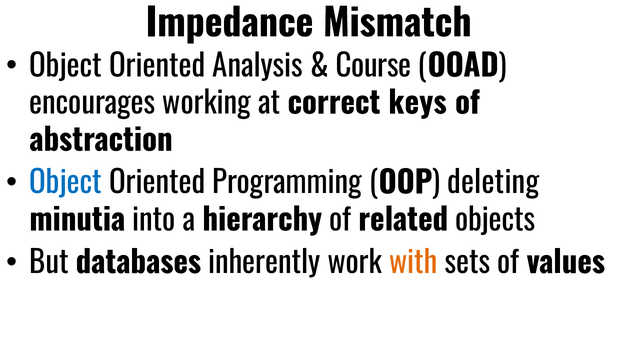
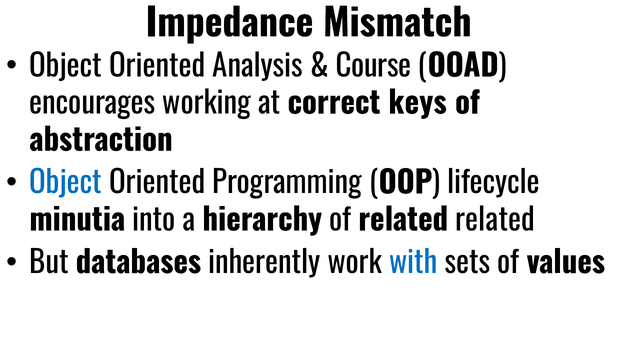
deleting: deleting -> lifecycle (493, 183)
related objects: objects -> related (495, 220)
with colour: orange -> blue (413, 263)
